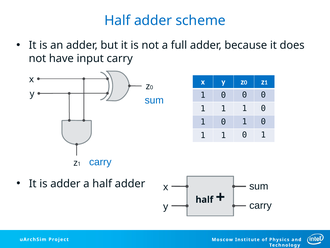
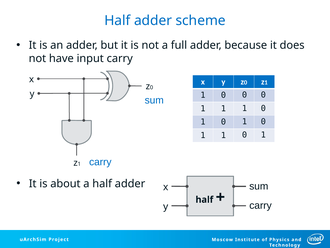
is adder: adder -> about (65, 183)
